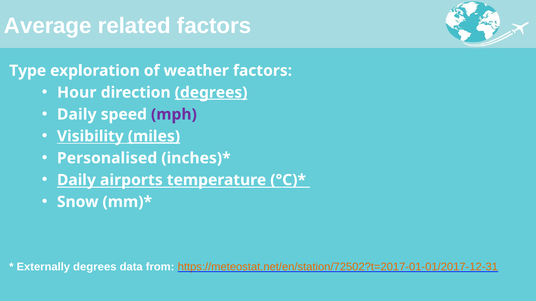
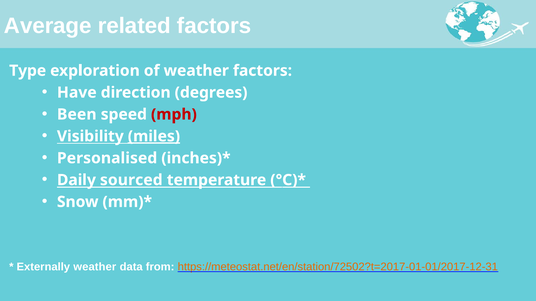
Hour: Hour -> Have (77, 93)
degrees underline: present -> none (211, 93)
Daily: Daily -> Been (77, 115)
mph colour: purple -> red (174, 115)
airports: airports -> sourced (131, 180)
Externally degrees: degrees -> weather (95, 267)
